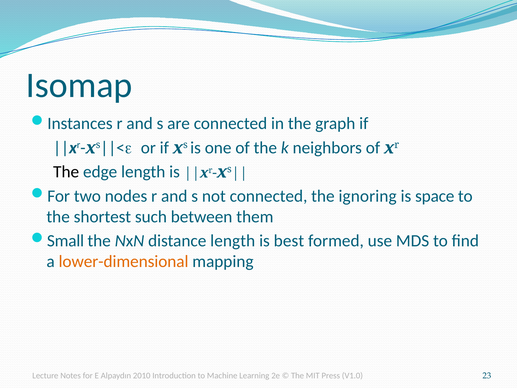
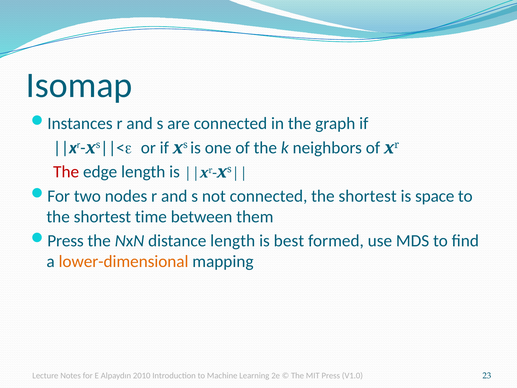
The colour: black -> red (66, 172)
connected the ignoring: ignoring -> shortest (368, 196)
such: such -> time (151, 217)
Small: Small -> Press (65, 241)
